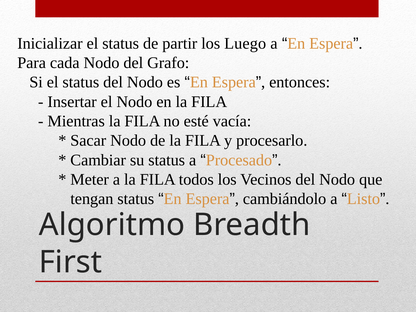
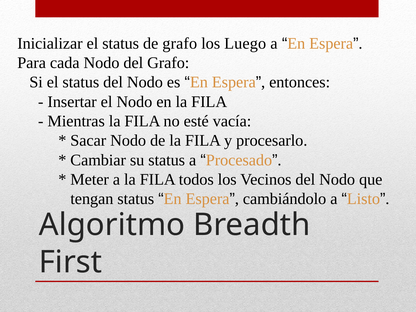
de partir: partir -> grafo (180, 43)
